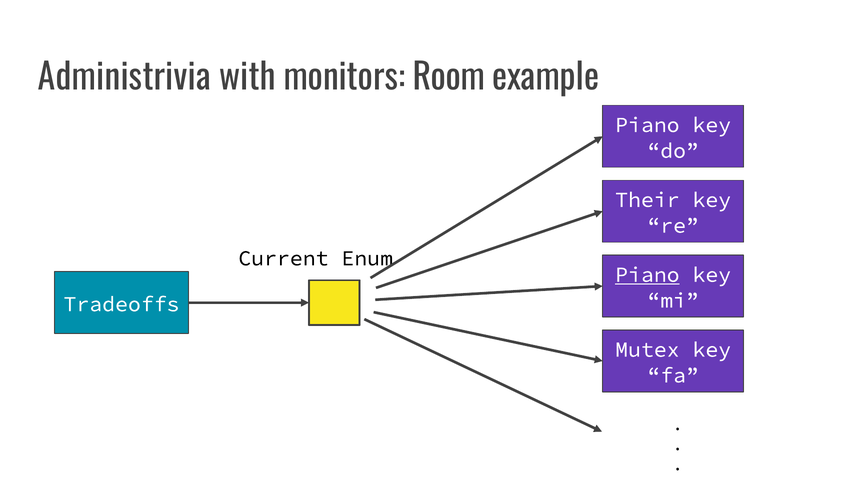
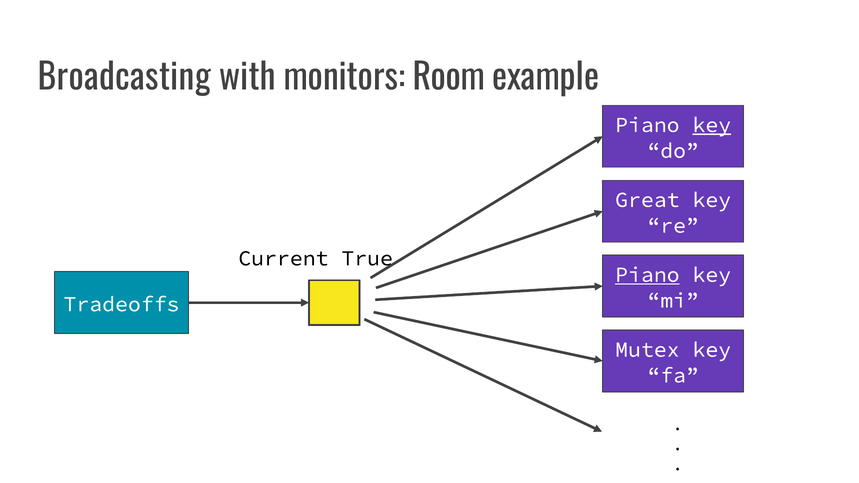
Administrivia: Administrivia -> Broadcasting (124, 78)
key underline: none -> present (712, 125)
Their: Their -> Great (647, 200)
Enum: Enum -> True (367, 258)
